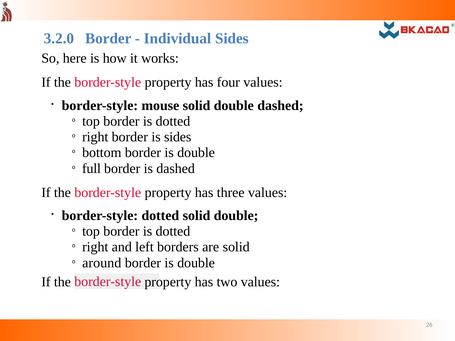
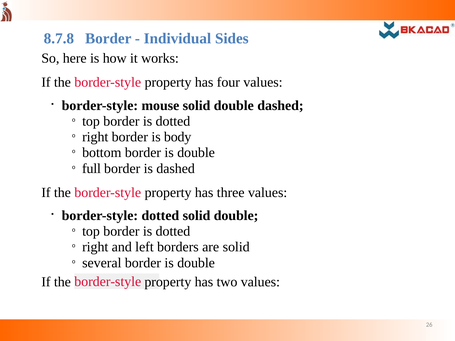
3.2.0: 3.2.0 -> 8.7.8 (59, 39)
is sides: sides -> body (178, 137)
around: around -> several (102, 263)
